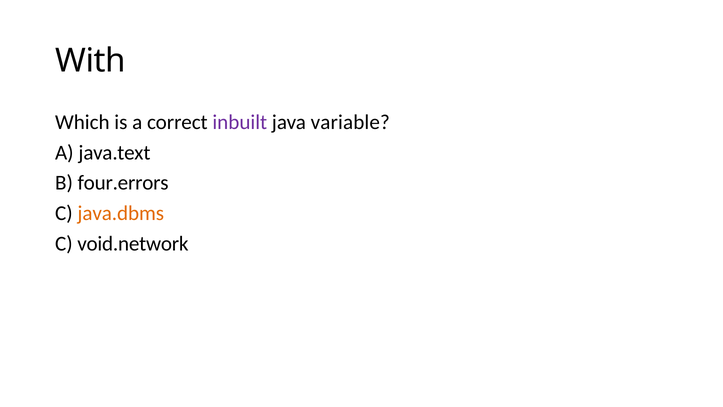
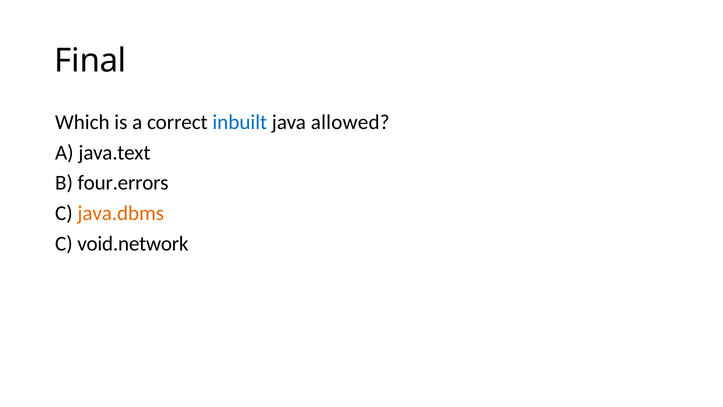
With: With -> Final (91, 61)
inbuilt colour: purple -> blue (240, 122)
variable: variable -> allowed (350, 122)
